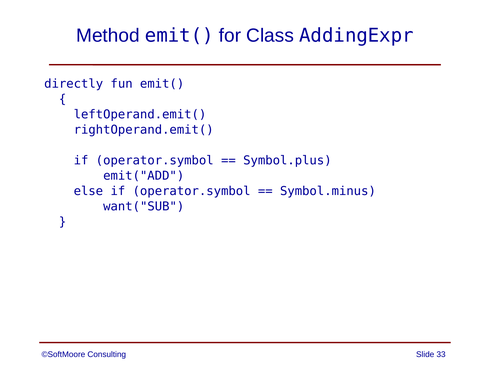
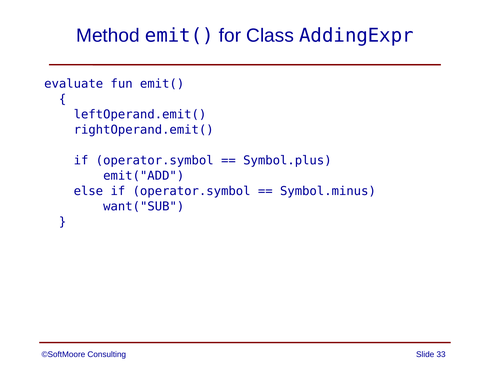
directly: directly -> evaluate (74, 84)
